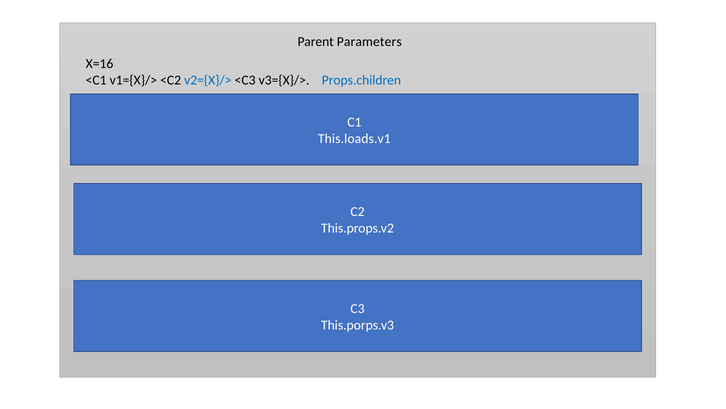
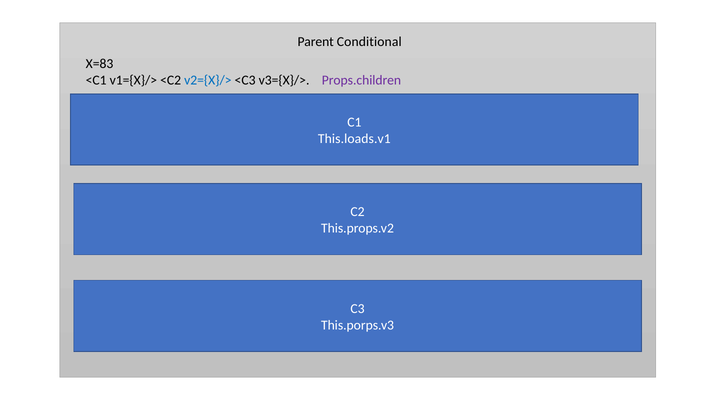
Parameters: Parameters -> Conditional (369, 42)
X=16: X=16 -> X=83 (100, 64)
Props.children colour: blue -> purple (361, 80)
